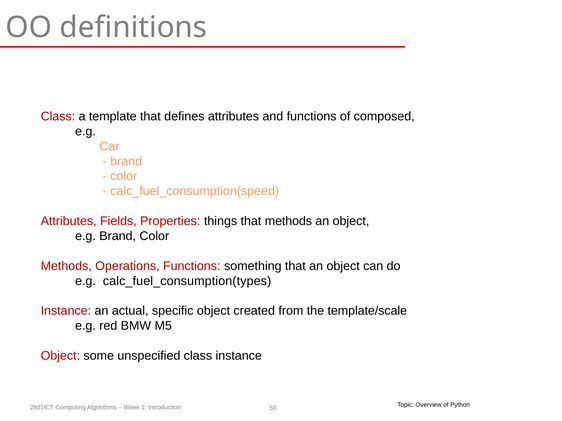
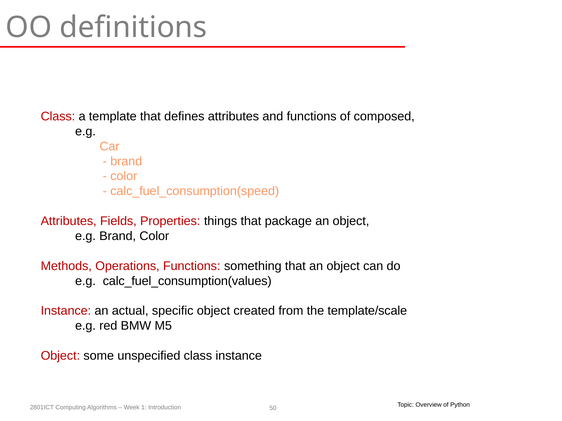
that methods: methods -> package (288, 221)
calc_fuel_consumption(types: calc_fuel_consumption(types -> calc_fuel_consumption(values (187, 281)
